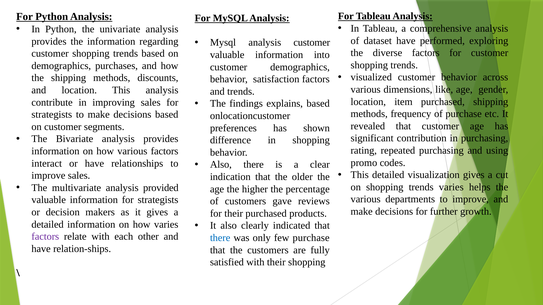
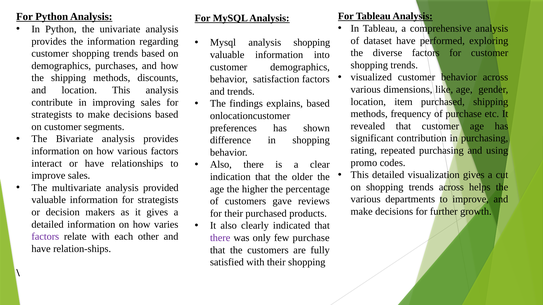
analysis customer: customer -> shopping (312, 43)
trends varies: varies -> across (451, 187)
there colour: blue -> purple (220, 238)
